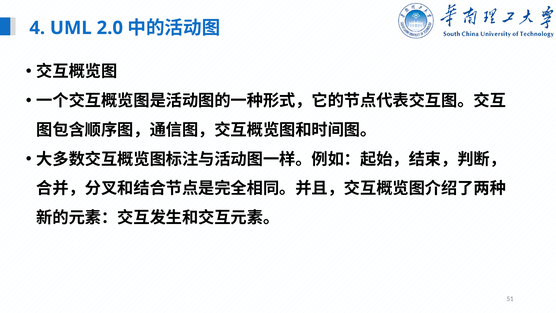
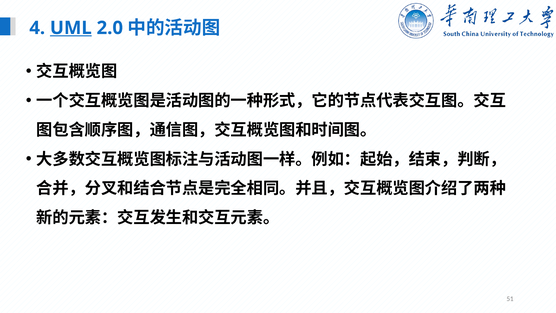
UML underline: none -> present (71, 28)
